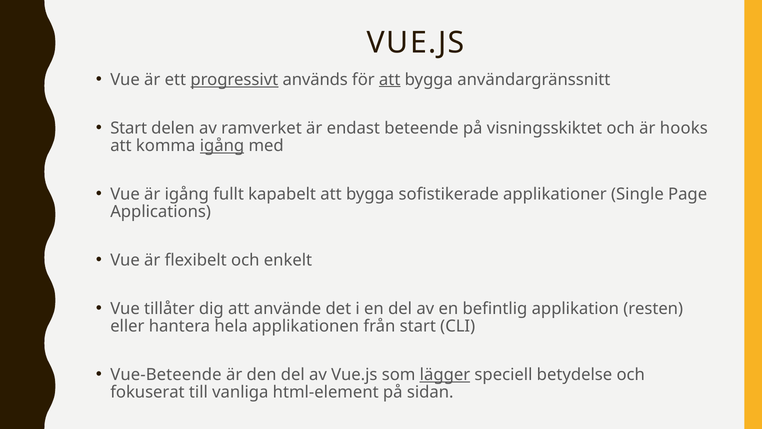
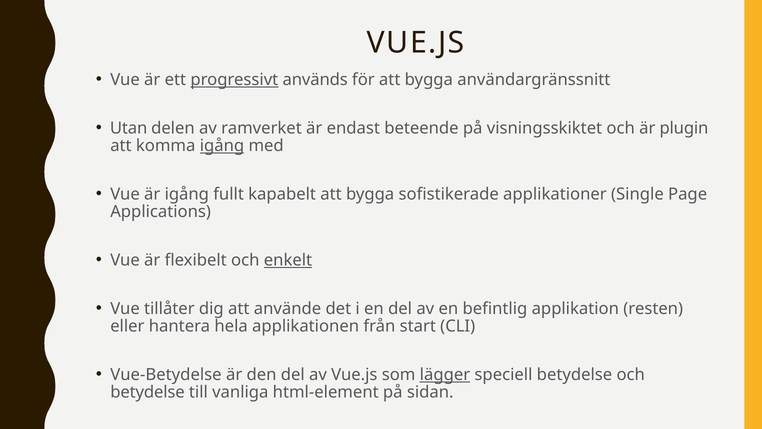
att underline: present -> none (390, 79)
Start: Start -> Utan (129, 128)
hooks: hooks -> plugin (684, 128)
enkelt underline: none -> present (288, 260)
Vue-Beteende: Vue-Beteende -> Vue-Betydelse (166, 374)
fokuserat: fokuserat -> betydelse (147, 392)
